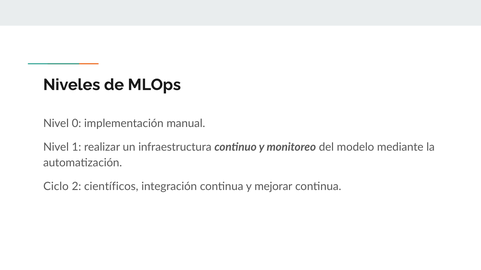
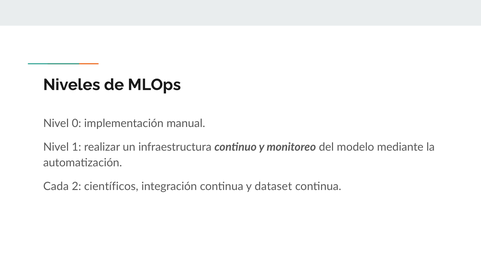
Ciclo: Ciclo -> Cada (56, 187)
mejorar: mejorar -> dataset (273, 187)
